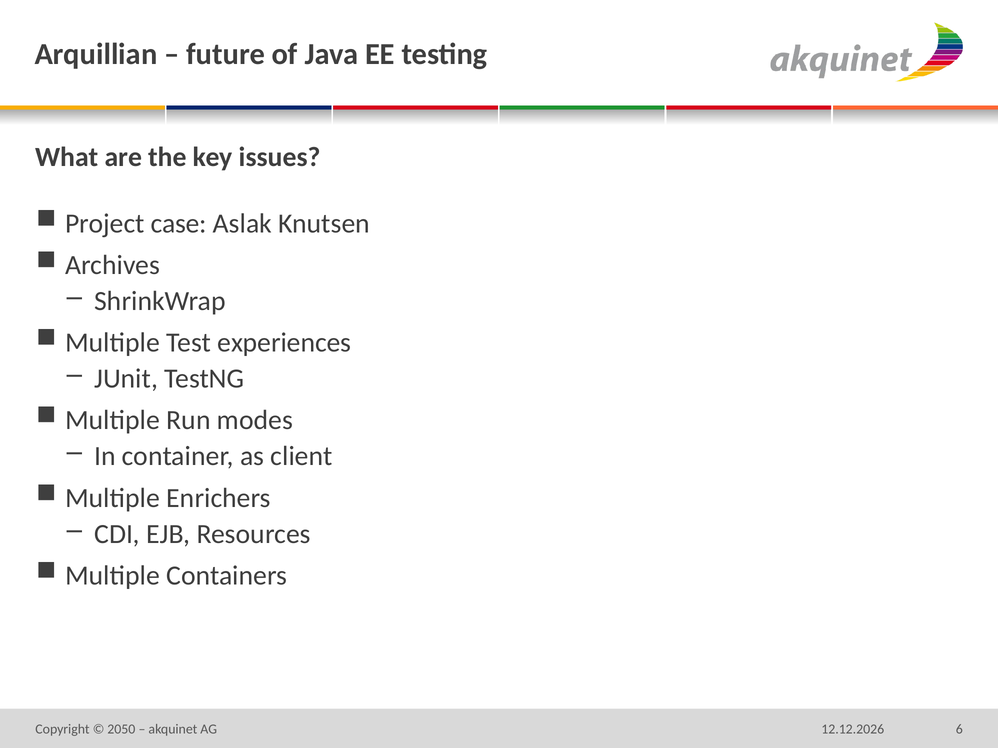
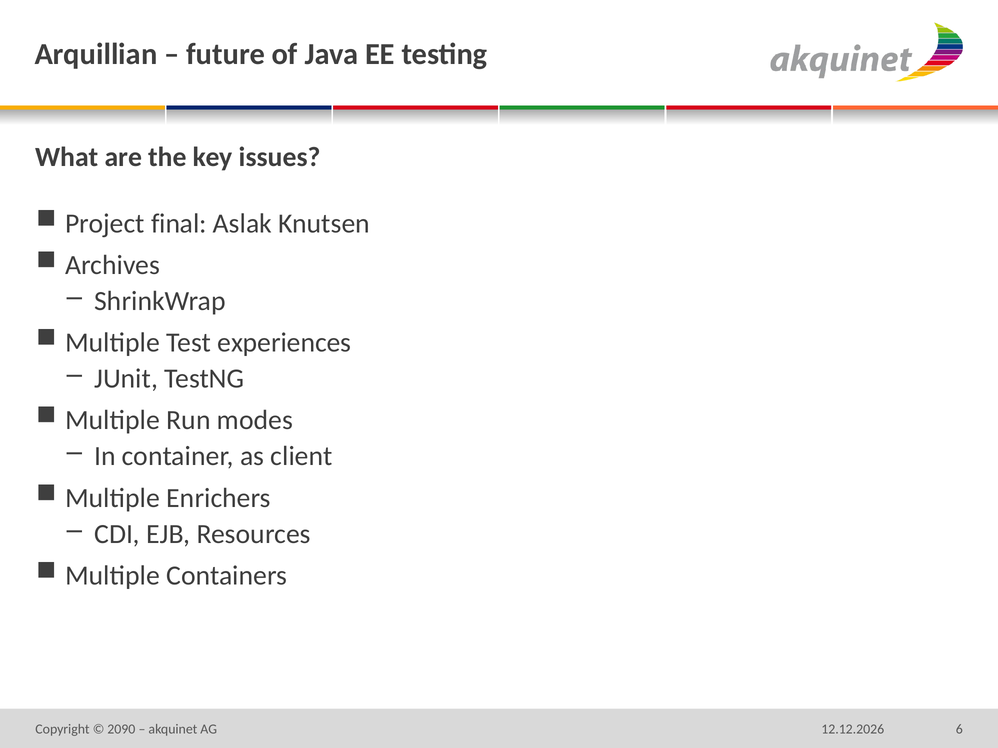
case: case -> final (179, 224)
2050: 2050 -> 2090 (121, 730)
